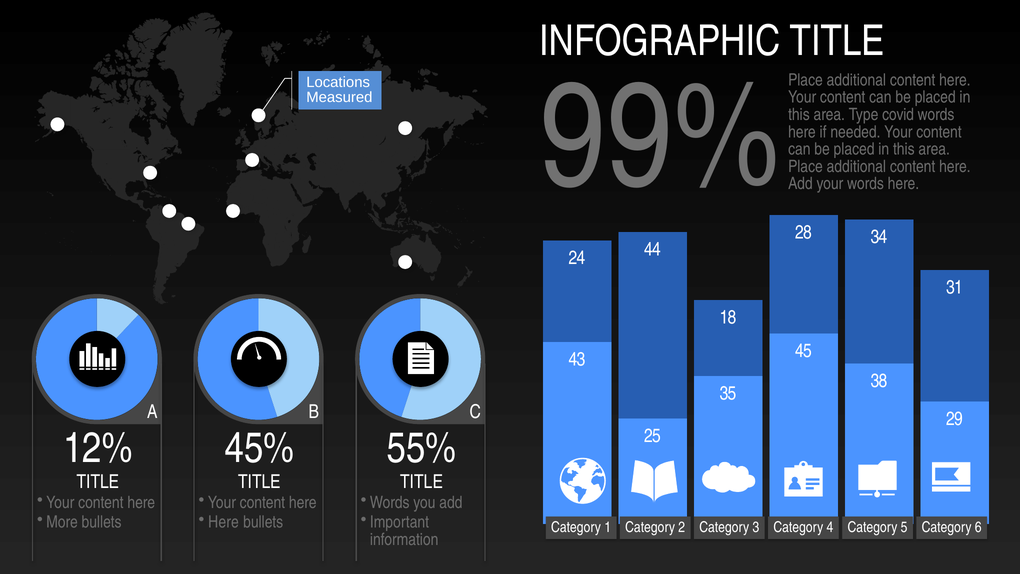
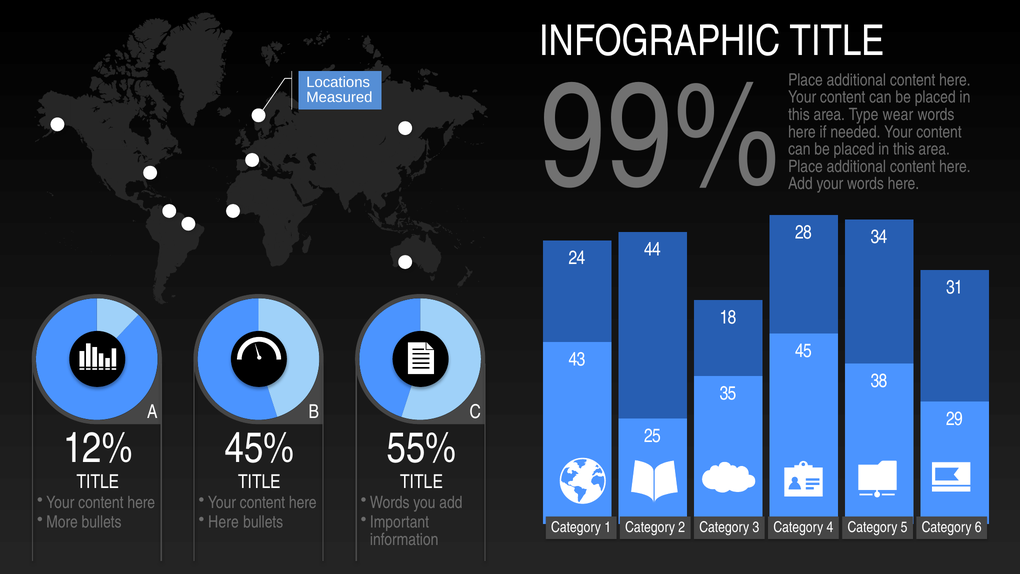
covid: covid -> wear (898, 115)
